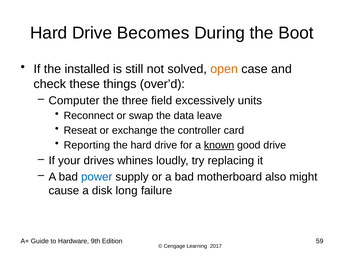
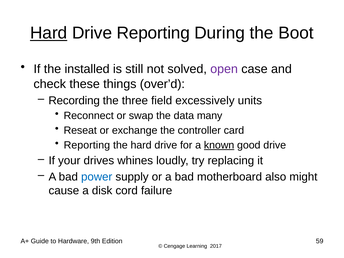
Hard underline: none -> present (49, 33)
Drive Becomes: Becomes -> Reporting (153, 33)
open colour: orange -> purple (224, 69)
Computer: Computer -> Recording (74, 100)
leave: leave -> many (210, 116)
long: long -> cord (127, 190)
